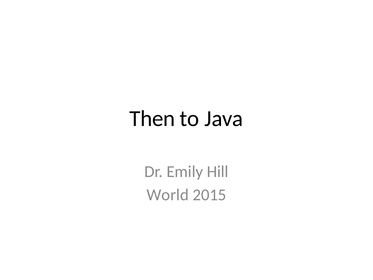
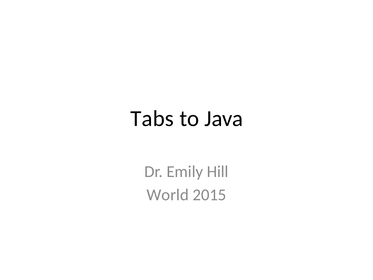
Then: Then -> Tabs (152, 118)
